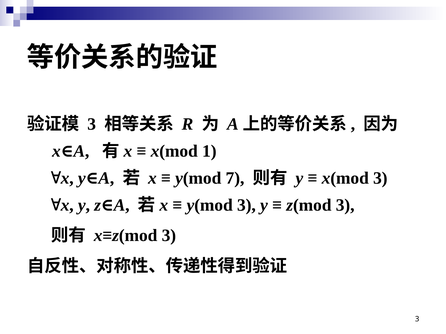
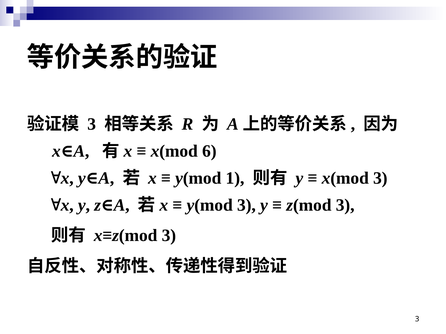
1: 1 -> 6 (209, 151)
7: 7 -> 1 (235, 178)
